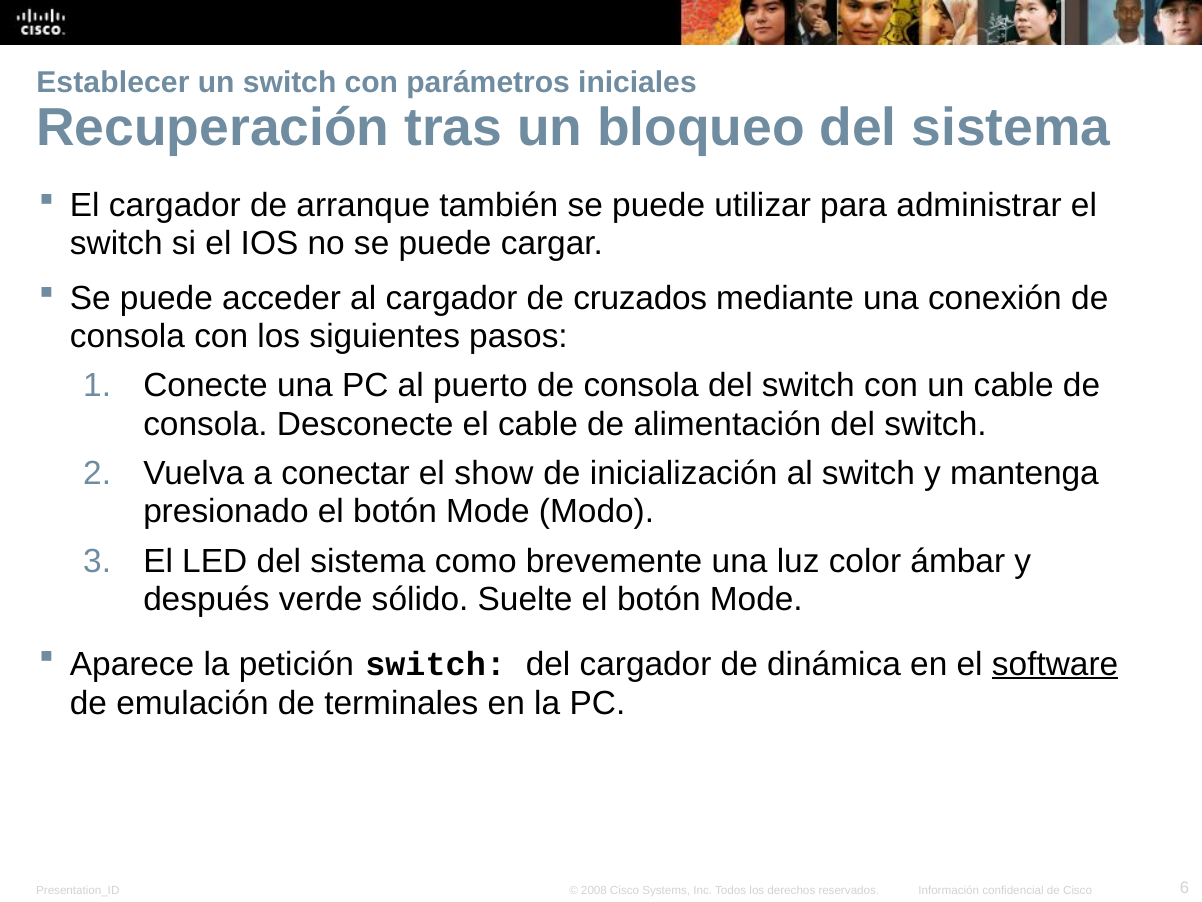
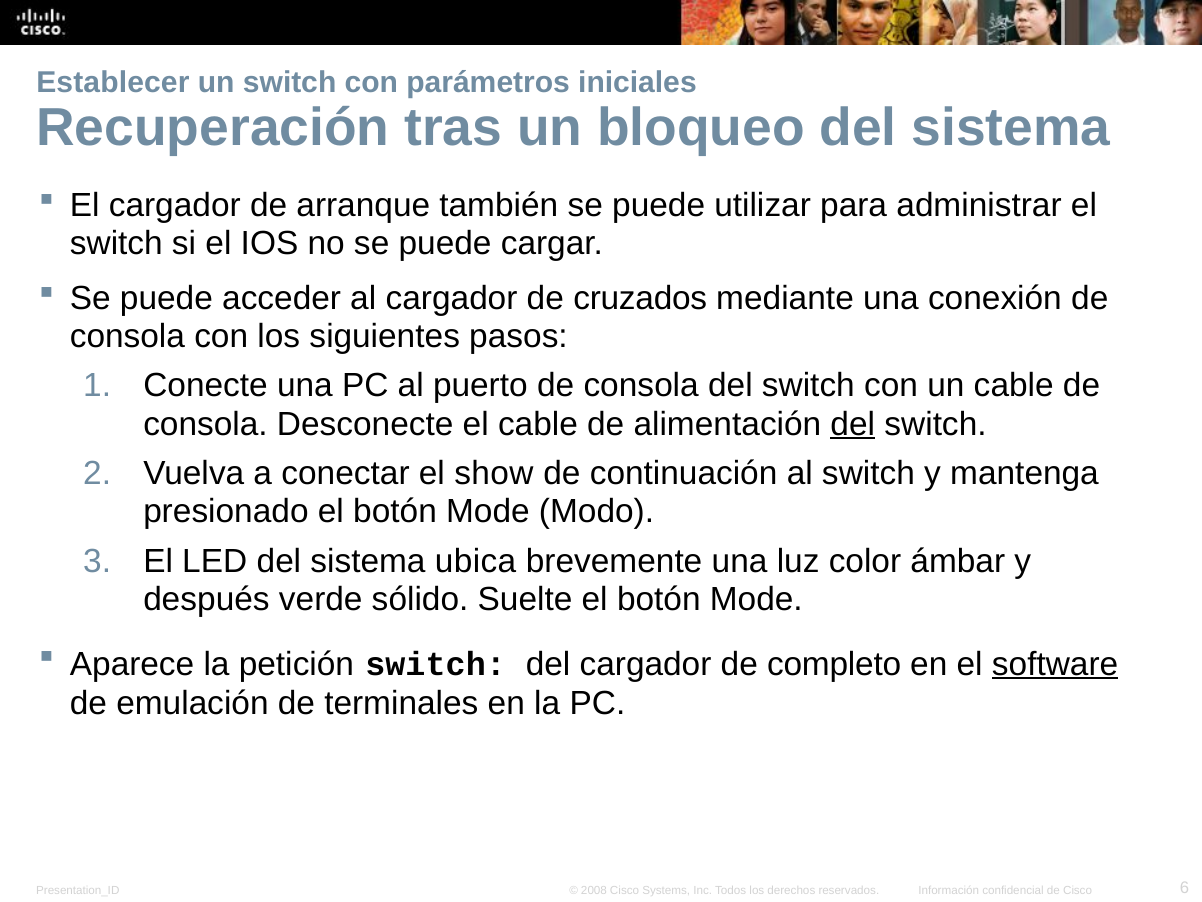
del underline: none -> present (853, 424)
inicialización: inicialización -> continuación (684, 474)
como: como -> ubica (476, 561)
dinámica: dinámica -> completo (834, 664)
